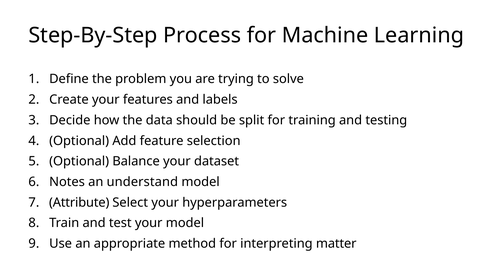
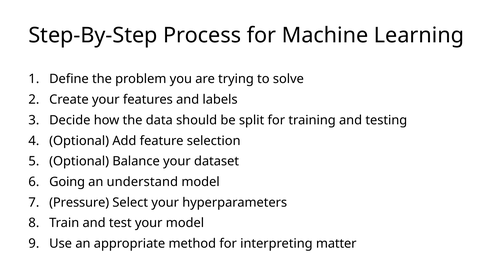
Notes: Notes -> Going (67, 182)
Attribute: Attribute -> Pressure (79, 202)
